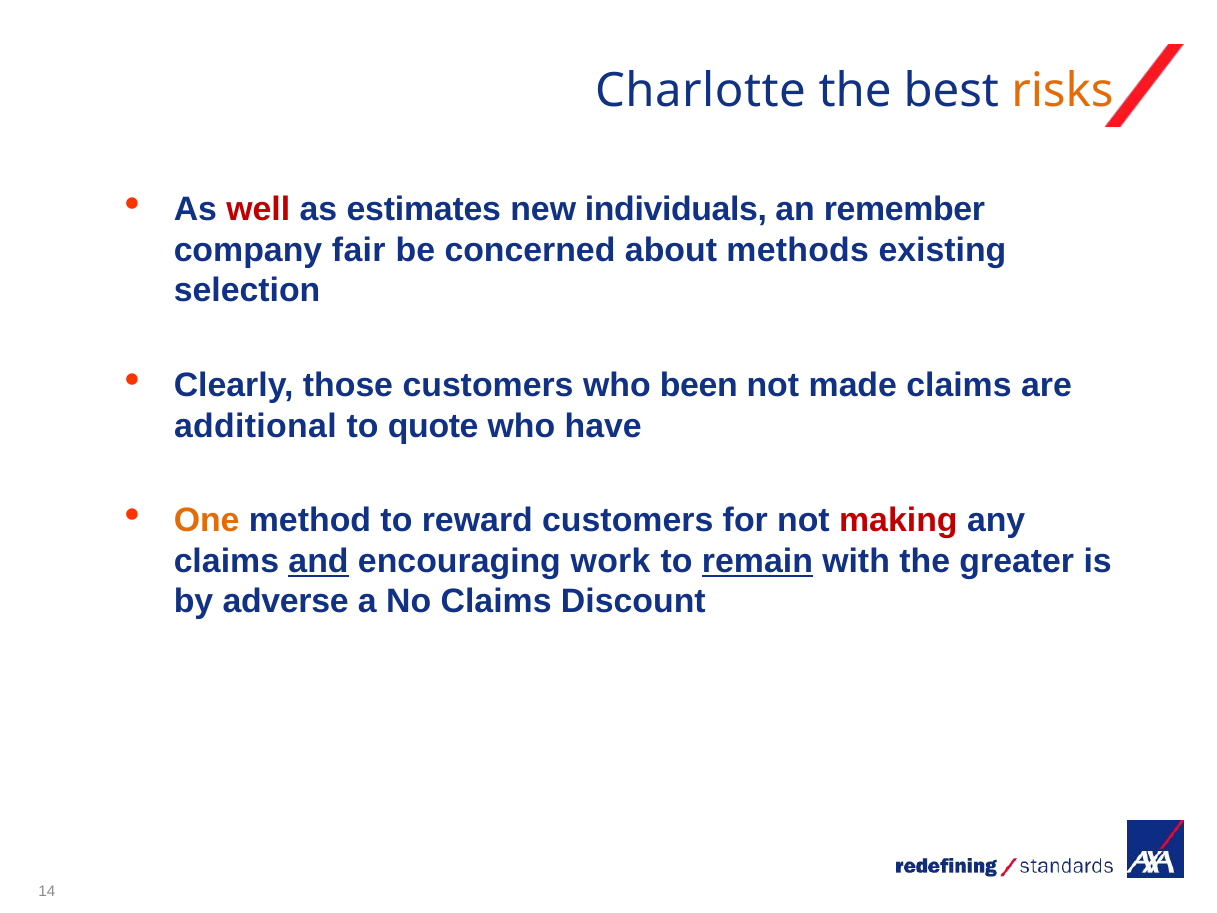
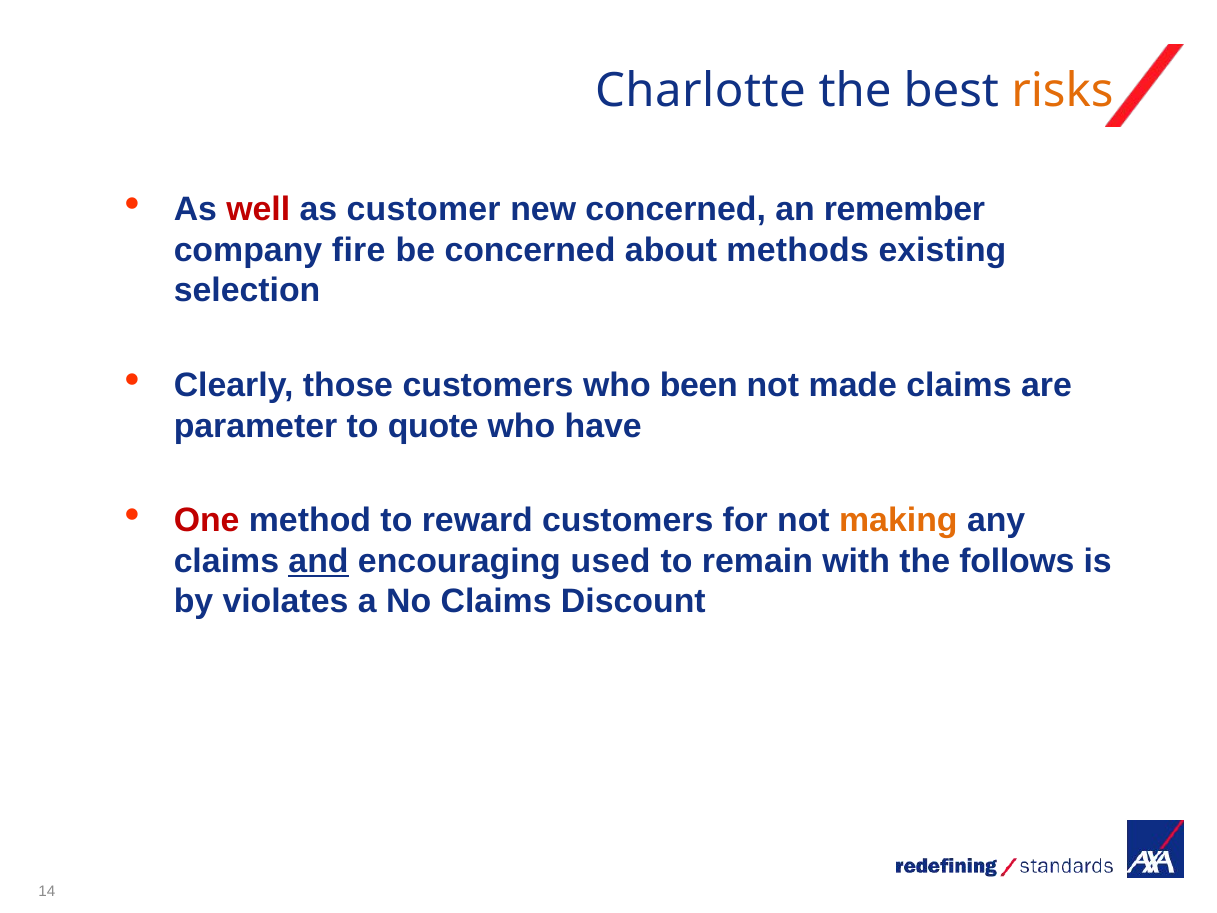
estimates: estimates -> customer (424, 209)
new individuals: individuals -> concerned (676, 209)
fair: fair -> fire (359, 250)
additional: additional -> parameter (256, 426)
One colour: orange -> red (207, 520)
making colour: red -> orange (898, 520)
work: work -> used (611, 561)
remain underline: present -> none (757, 561)
greater: greater -> follows (1017, 561)
adverse: adverse -> violates (285, 602)
